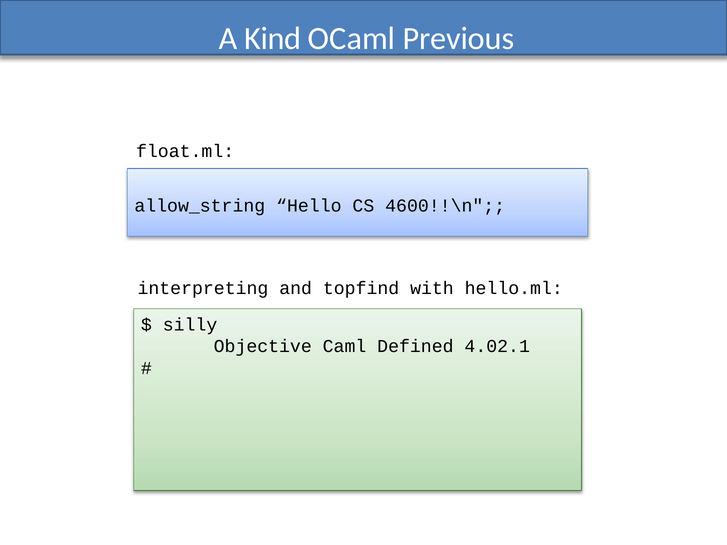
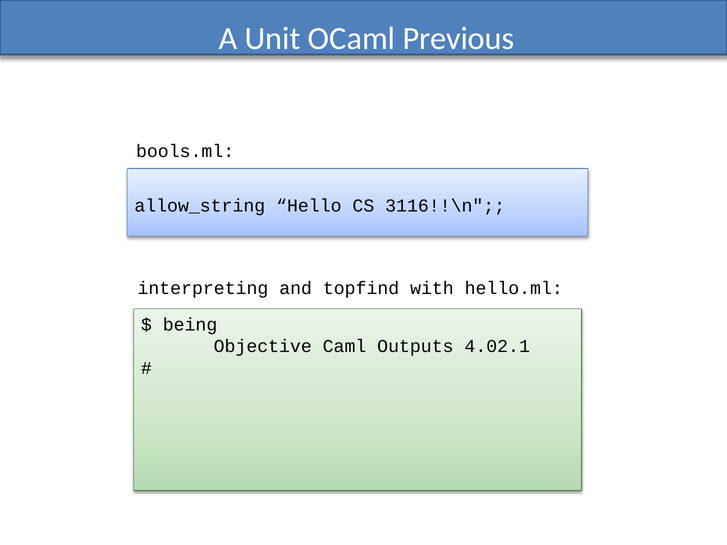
Kind: Kind -> Unit (273, 39)
float.ml: float.ml -> bools.ml (185, 151)
4600!!\n: 4600!!\n -> 3116!!\n (445, 206)
silly: silly -> being (190, 325)
Defined: Defined -> Outputs (415, 347)
